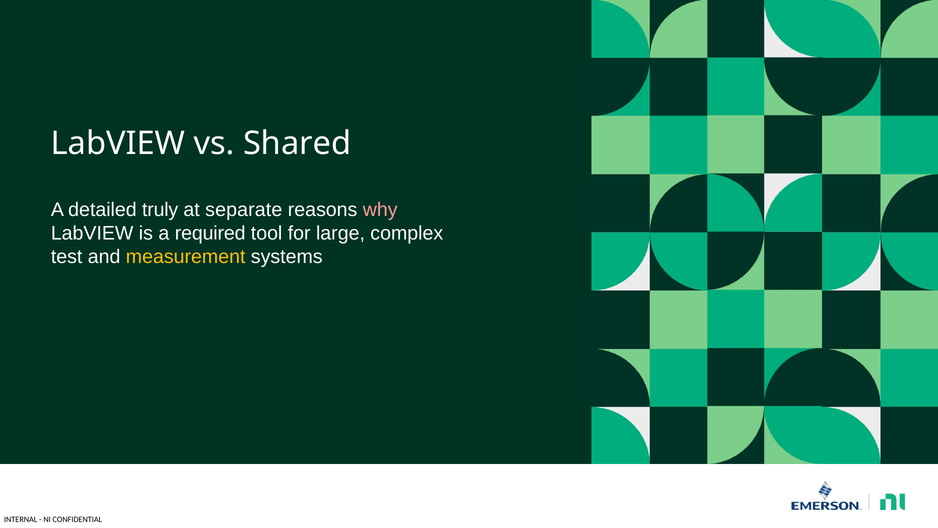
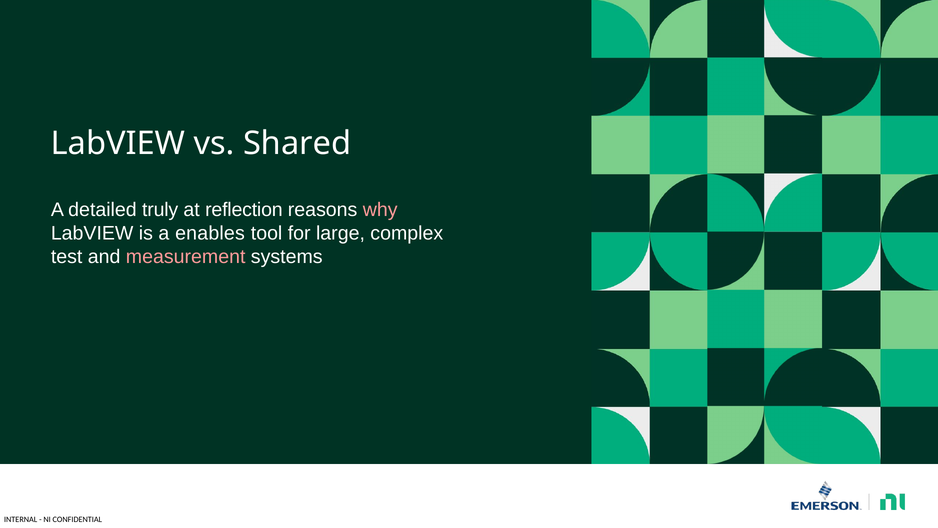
separate: separate -> reflection (244, 210)
required: required -> enables (210, 233)
measurement colour: yellow -> pink (186, 257)
